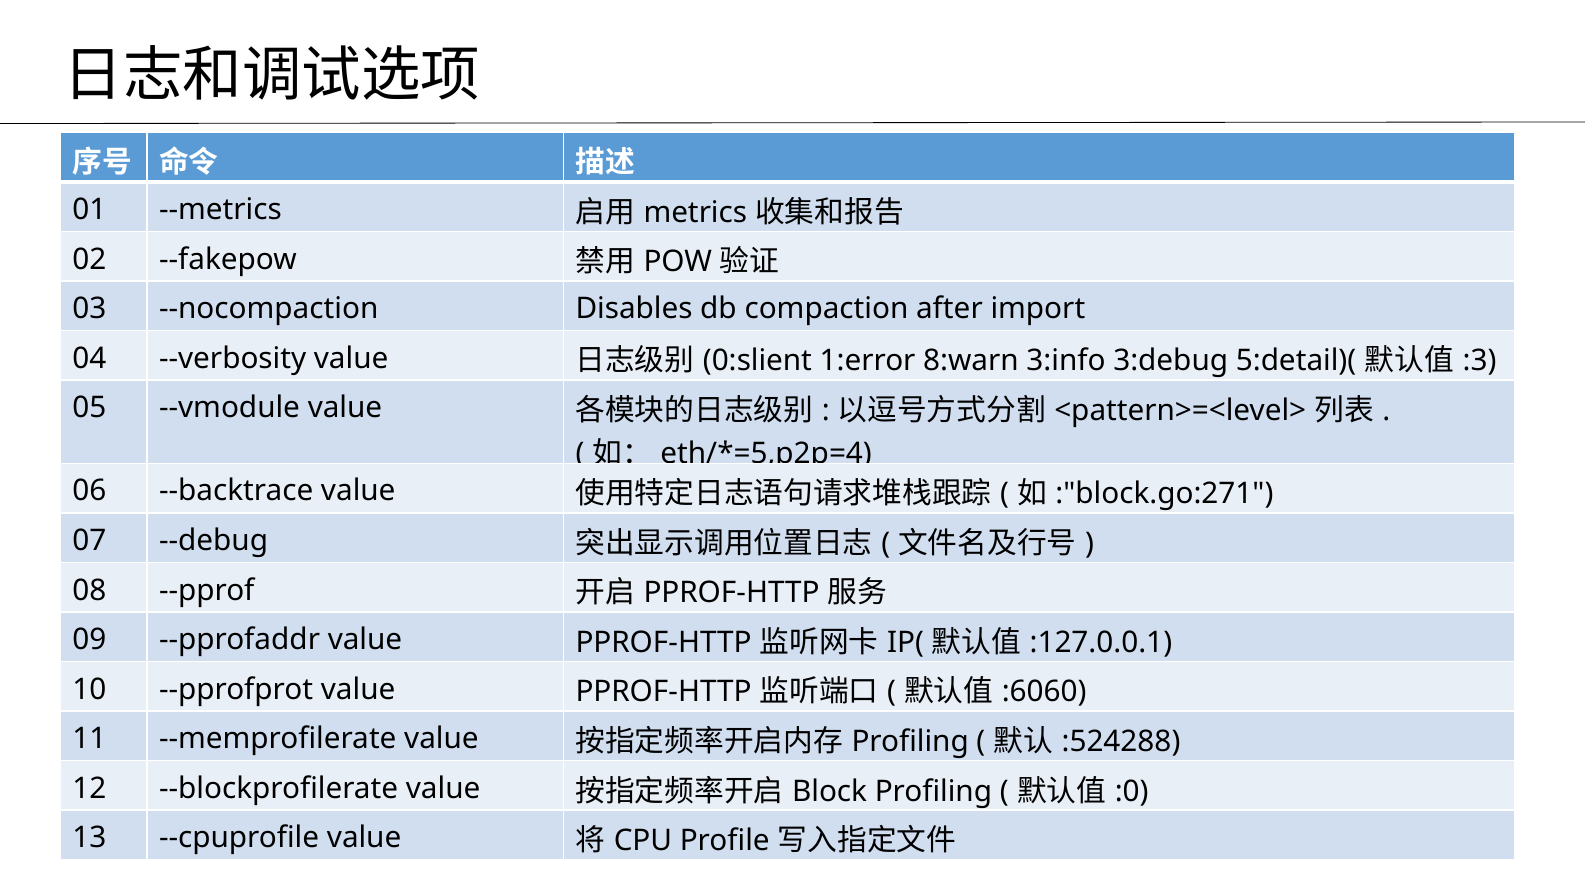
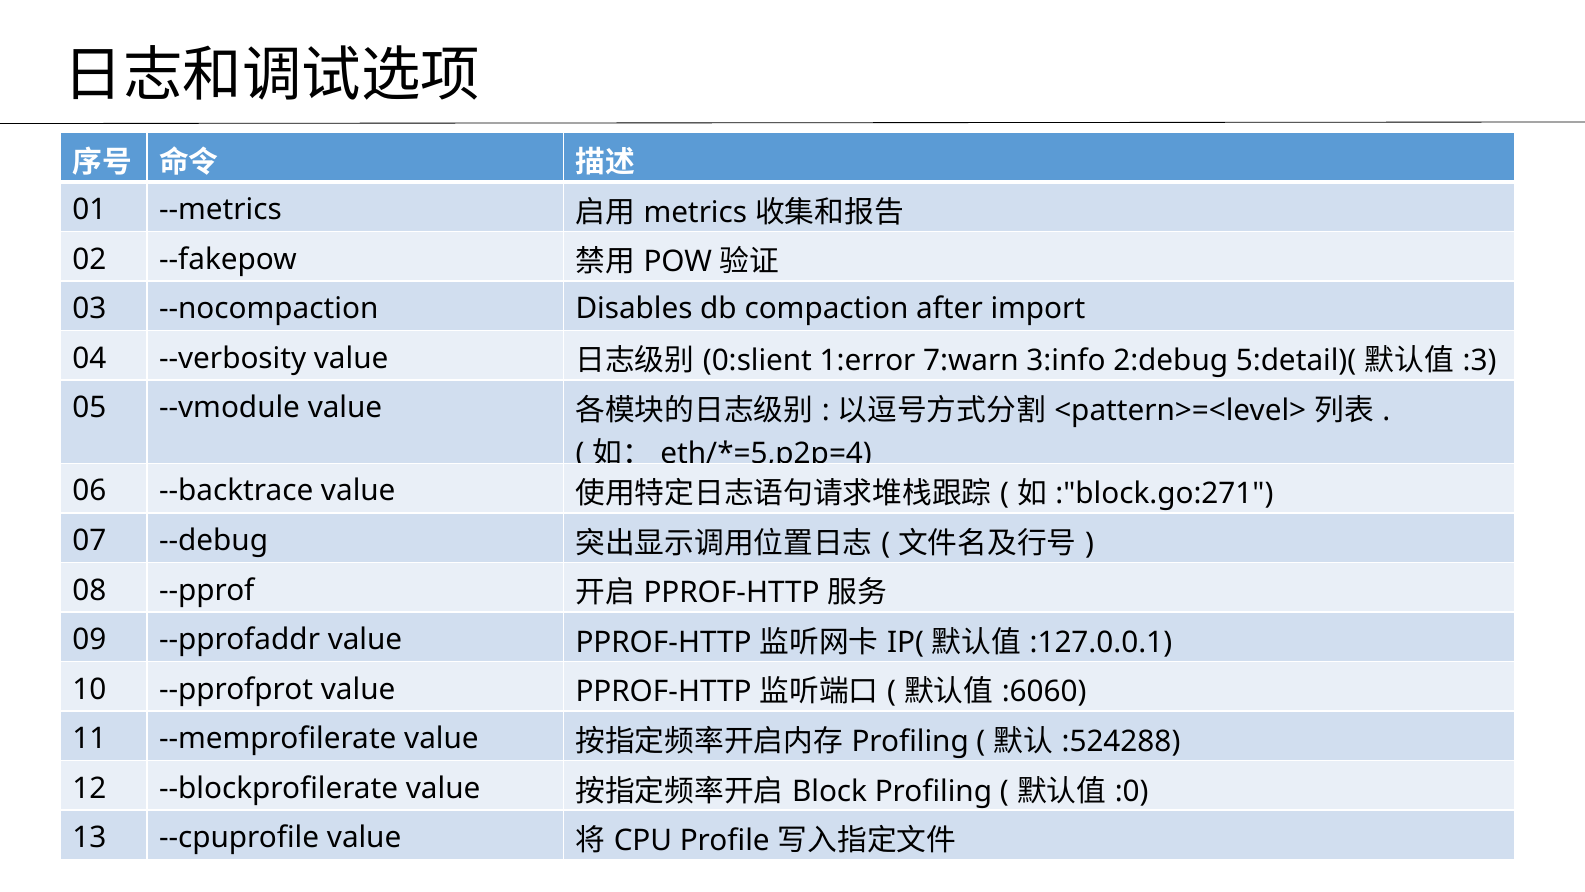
8:warn: 8:warn -> 7:warn (971, 361)
3:debug: 3:debug -> 2:debug (1171, 361)
